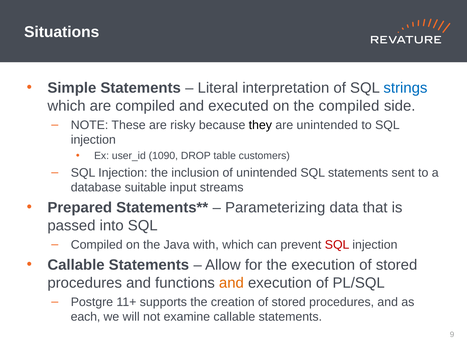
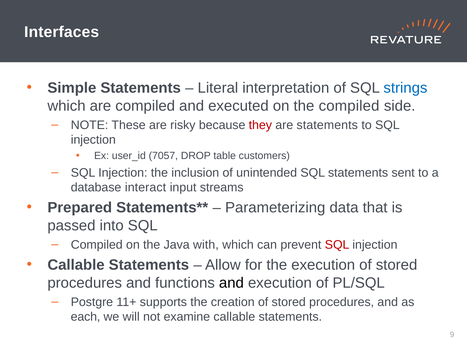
Situations: Situations -> Interfaces (62, 32)
they colour: black -> red (260, 125)
are unintended: unintended -> statements (327, 125)
1090: 1090 -> 7057 (163, 156)
suitable: suitable -> interact (146, 188)
and colour: orange -> black (231, 283)
